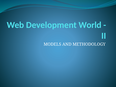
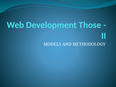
World: World -> Those (90, 25)
